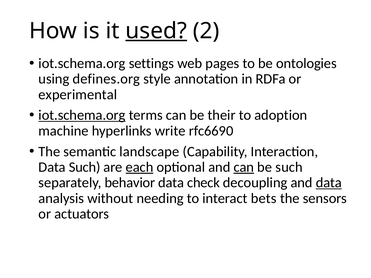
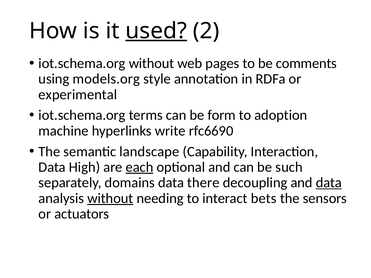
iot.schema.org settings: settings -> without (151, 63)
ontologies: ontologies -> comments (306, 63)
defines.org: defines.org -> models.org (106, 79)
iot.schema.org underline: present -> none (82, 115)
their: their -> form (222, 115)
Data Such: Such -> High (85, 167)
can underline: present -> none (244, 167)
behavior: behavior -> domains (130, 183)
check: check -> there (203, 183)
without underline: none -> present (110, 198)
